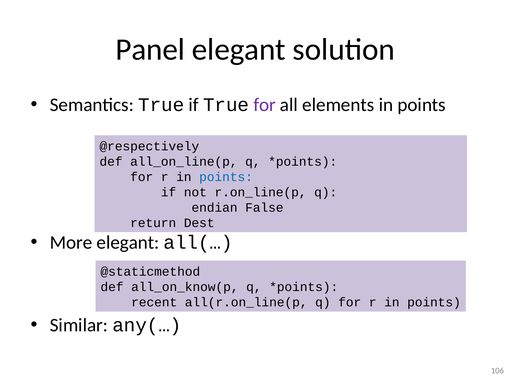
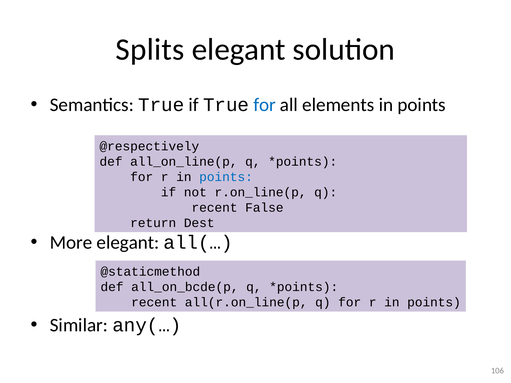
Panel: Panel -> Splits (150, 49)
for colour: purple -> blue (265, 105)
endian: endian -> recent (215, 208)
all_on_know(p: all_on_know(p -> all_on_bcde(p (185, 287)
